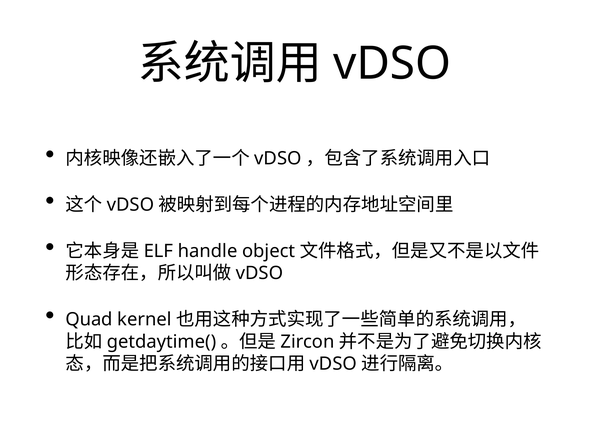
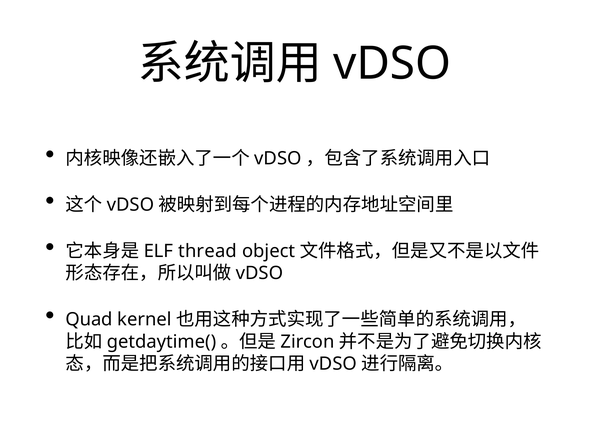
handle: handle -> thread (208, 251)
